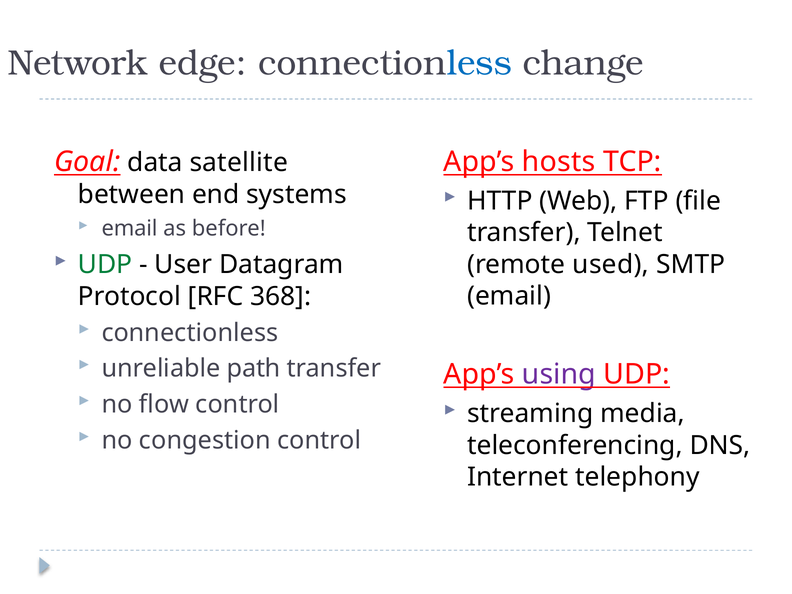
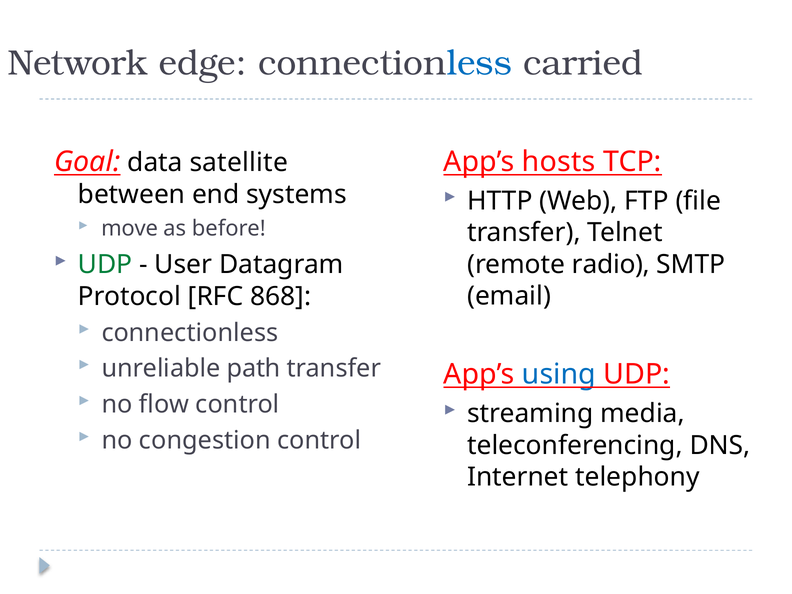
change: change -> carried (583, 63)
email: email -> move (130, 229)
used: used -> radio (611, 264)
368: 368 -> 868 (281, 296)
using colour: purple -> blue (559, 374)
